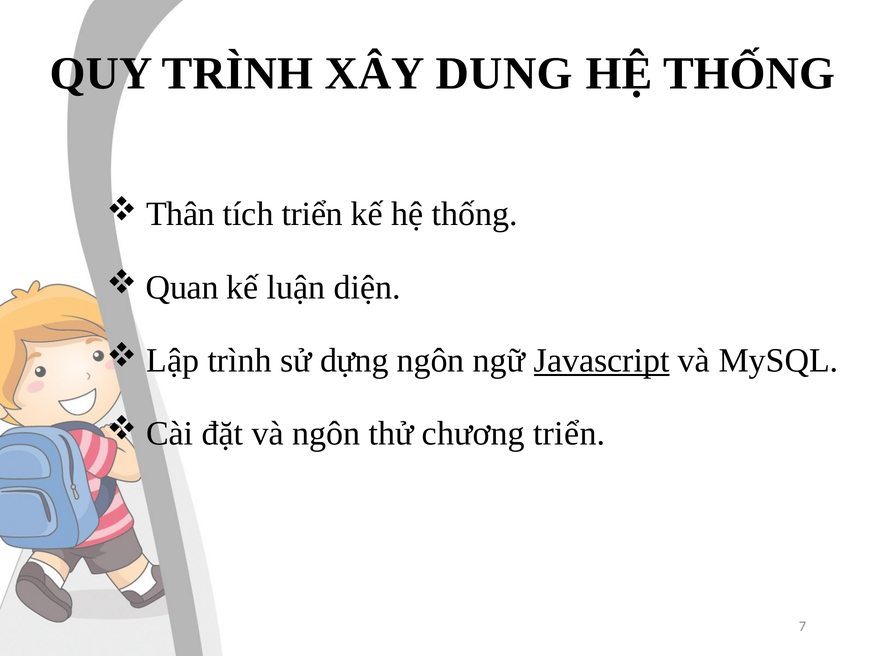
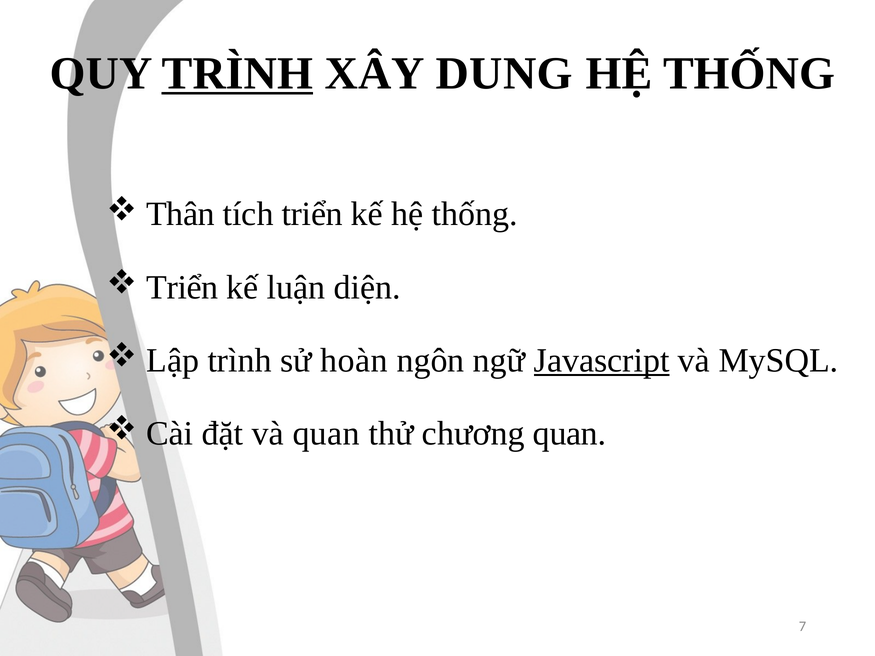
TRÌNH underline: none -> present (237, 73)
Quan: Quan -> Triển (182, 287)
dựng: dựng -> hoàn (354, 361)
và ngôn: ngôn -> quan (326, 434)
chương triển: triển -> quan (570, 434)
